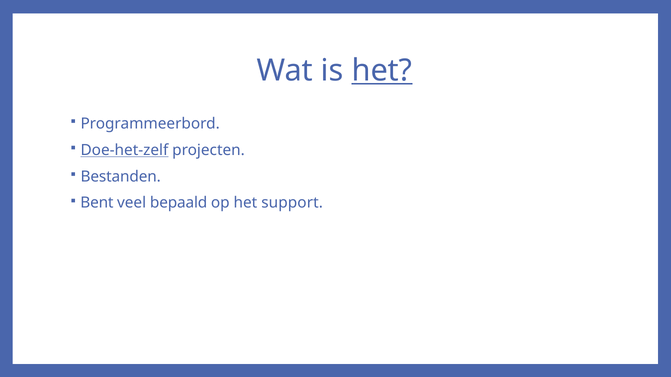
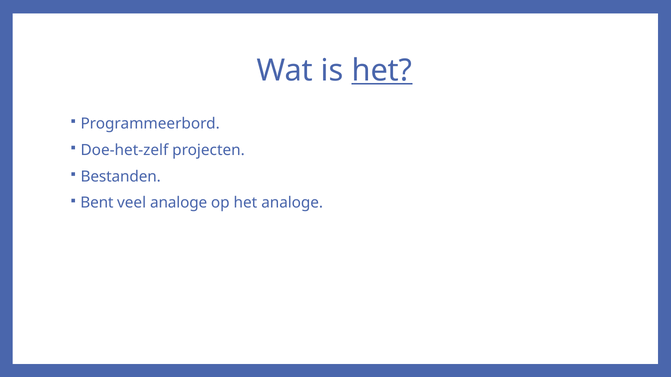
Doe-het-zelf underline: present -> none (124, 150)
veel bepaald: bepaald -> analoge (179, 203)
het support: support -> analoge (292, 203)
